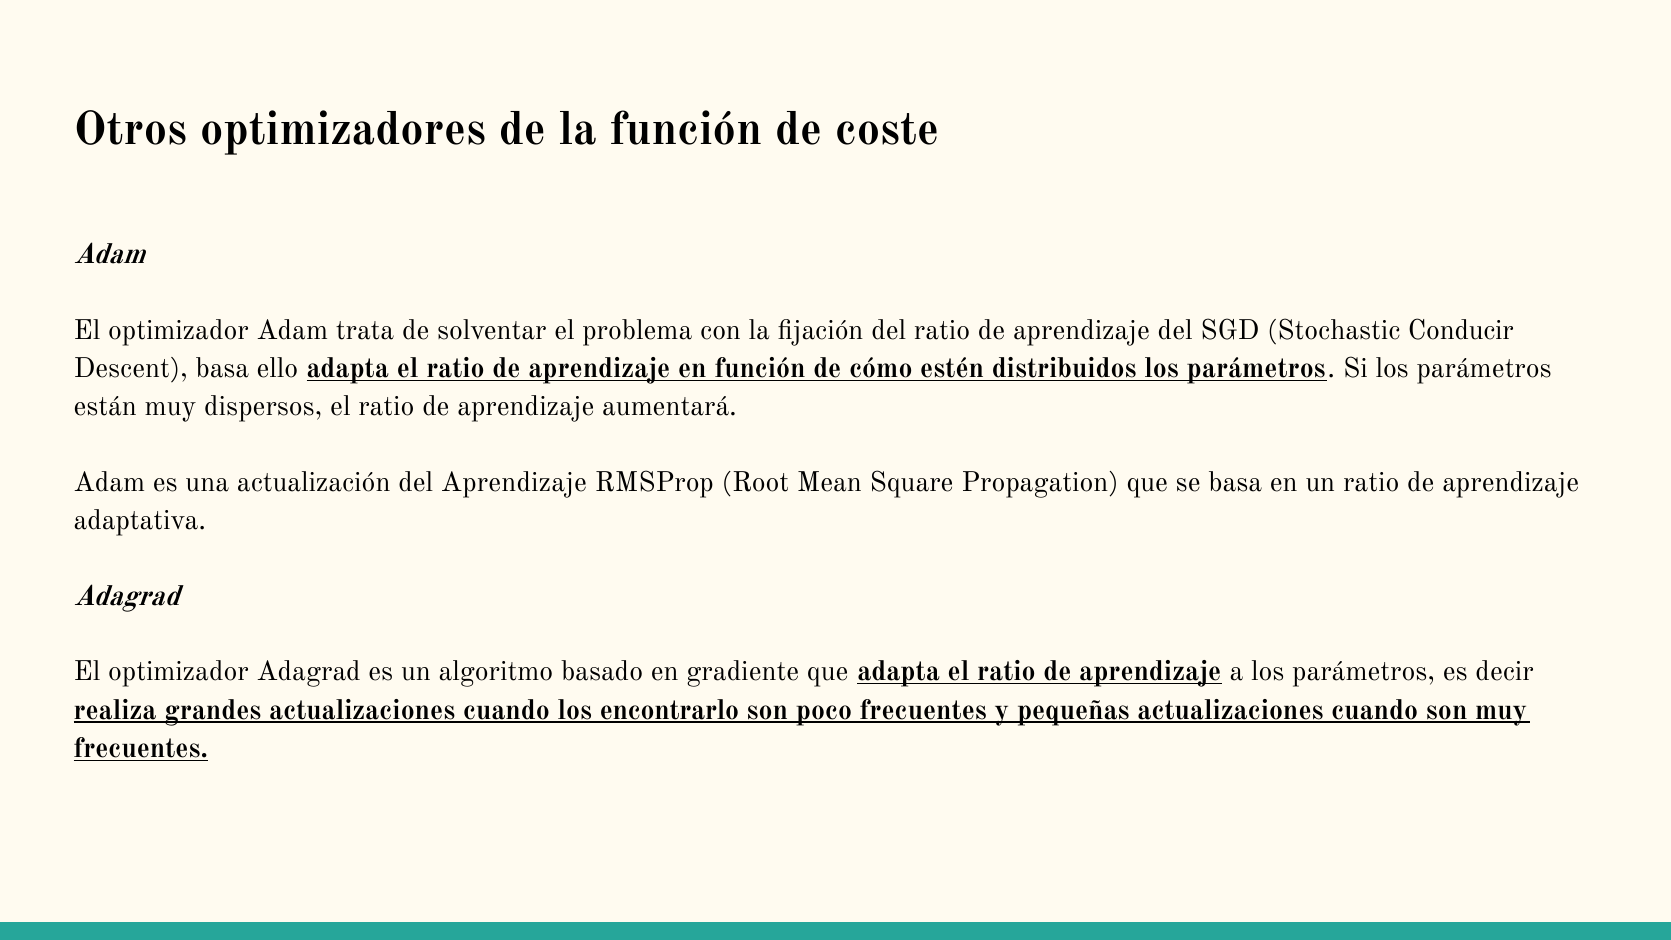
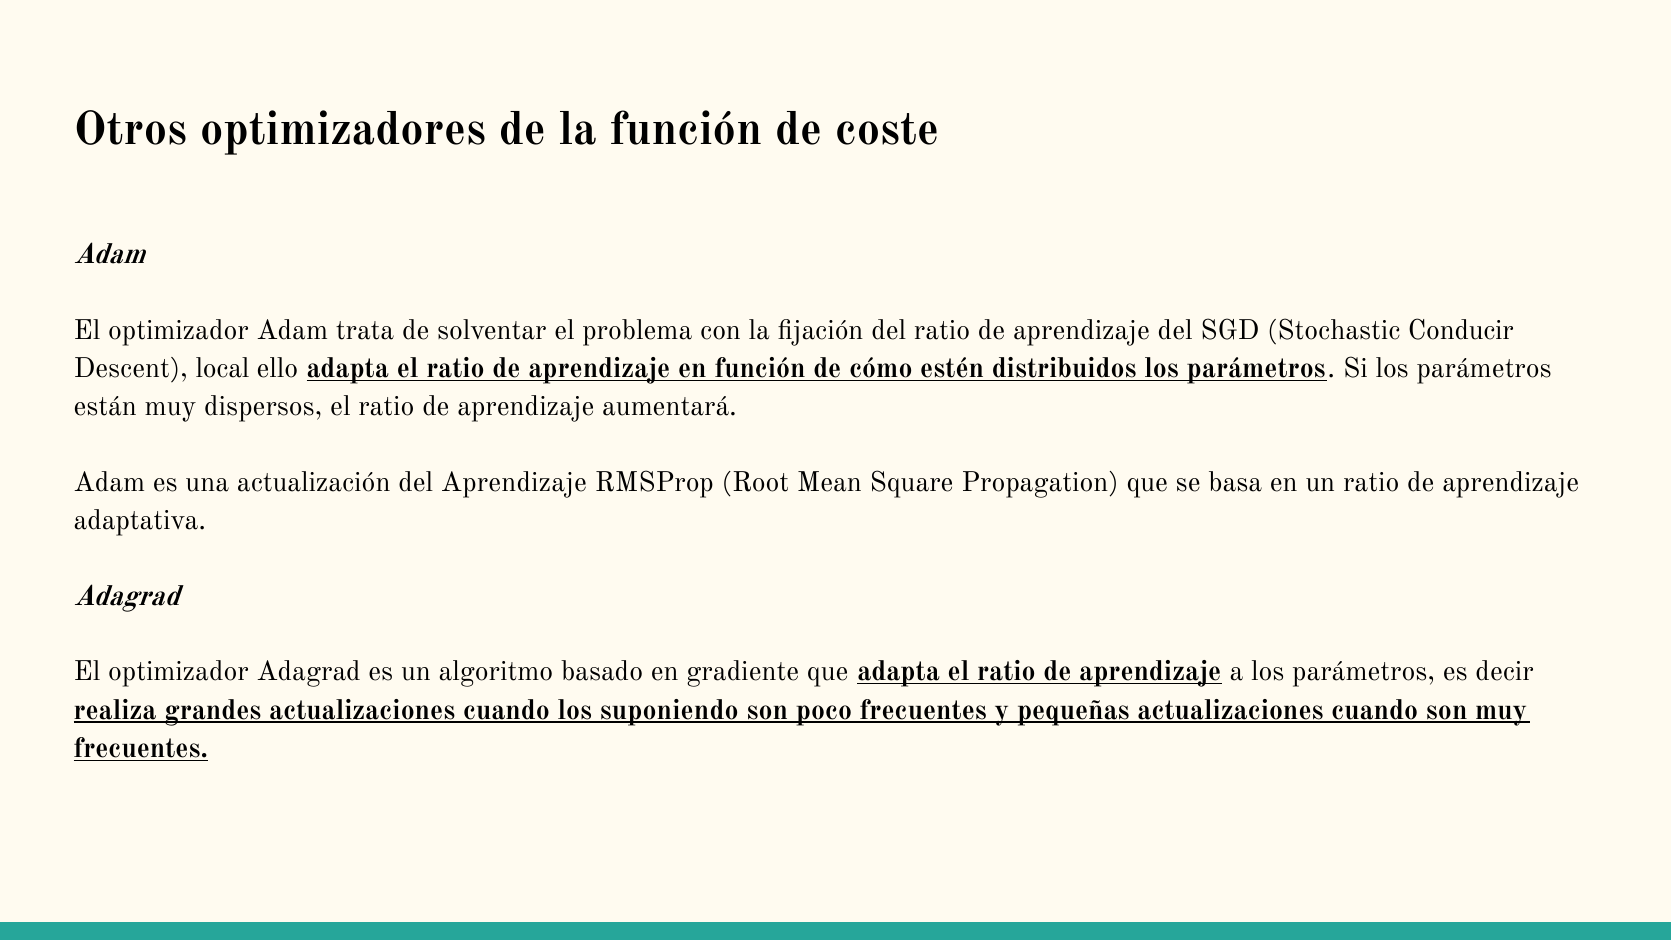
Descent basa: basa -> local (223, 368)
encontrarlo: encontrarlo -> suponiendo (669, 710)
